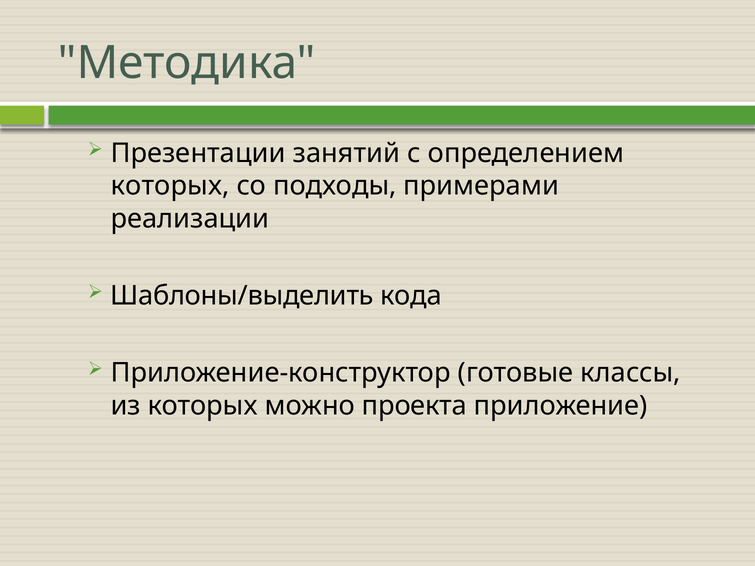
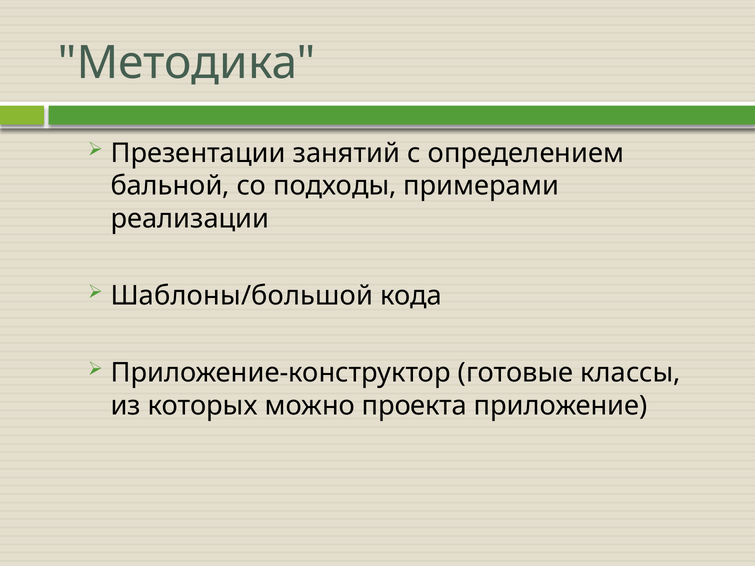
которых: которых -> бальной (170, 186)
Шаблоны/выделить: Шаблоны/выделить -> Шаблоны/большой (242, 296)
